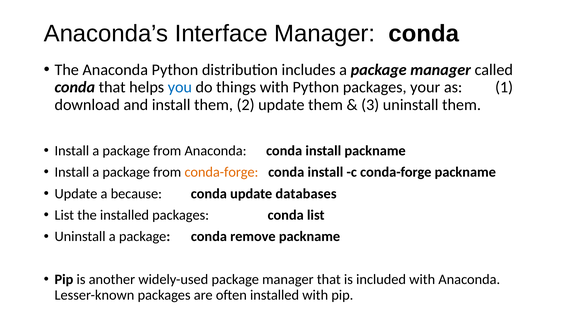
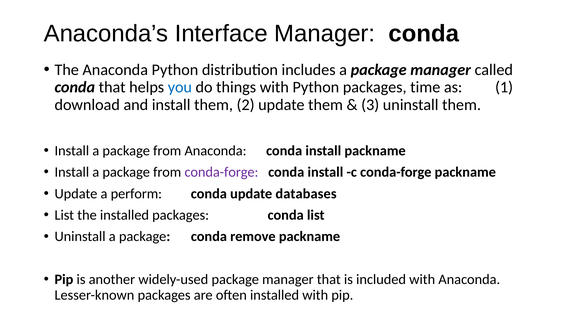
your: your -> time (425, 87)
conda-forge colour: orange -> purple (221, 172)
because: because -> perform (136, 194)
